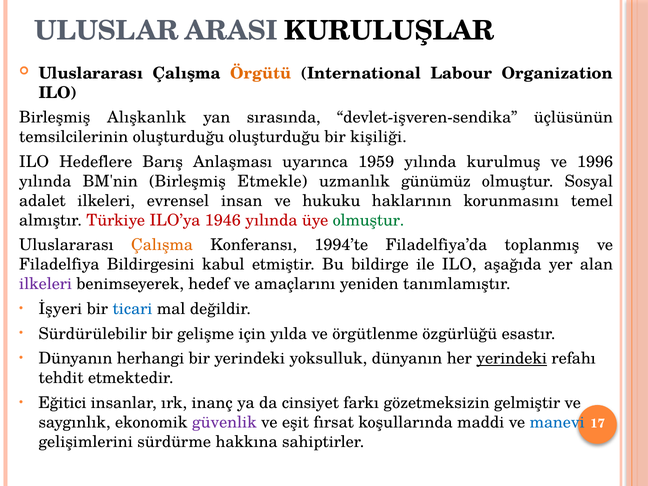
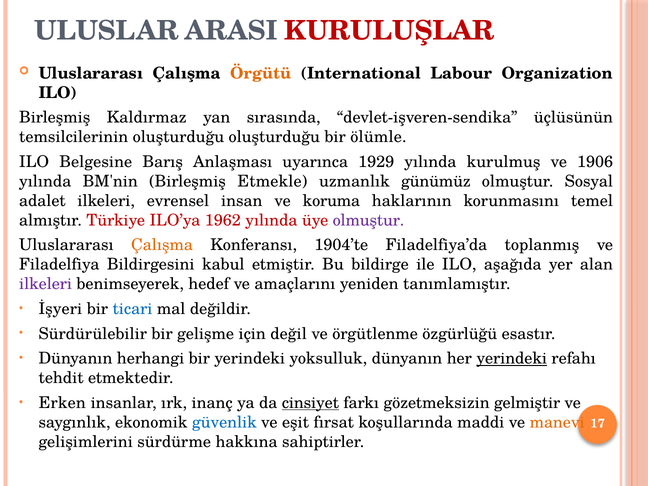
KURULUŞLAR colour: black -> red (389, 31)
Alışkanlık: Alışkanlık -> Kaldırmaz (147, 118)
kişiliği: kişiliği -> ölümle (378, 137)
Hedeflere: Hedeflere -> Belgesine (96, 162)
1959: 1959 -> 1929 (376, 162)
1996: 1996 -> 1906 (595, 162)
hukuku: hukuku -> koruma (331, 201)
1946: 1946 -> 1962 (223, 220)
olmuştur colour: green -> purple (369, 220)
1994’te: 1994’te -> 1904’te (341, 245)
yılda: yılda -> değil (289, 334)
Eğitici: Eğitici -> Erken (62, 403)
cinsiyet underline: none -> present (310, 403)
güvenlik colour: purple -> blue (224, 422)
manevi colour: blue -> orange (557, 422)
